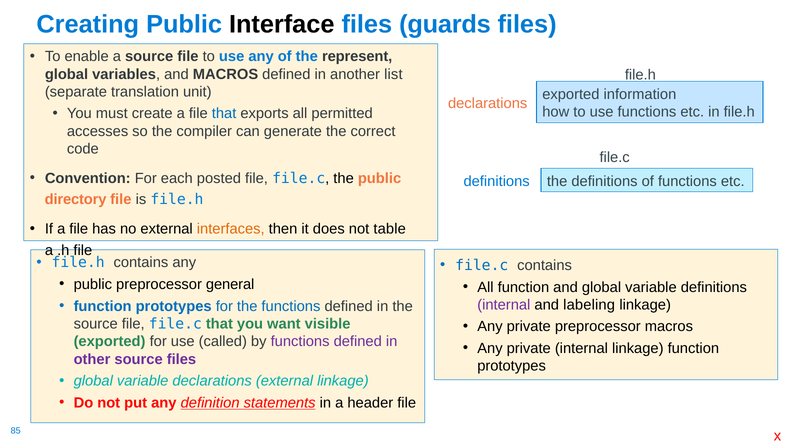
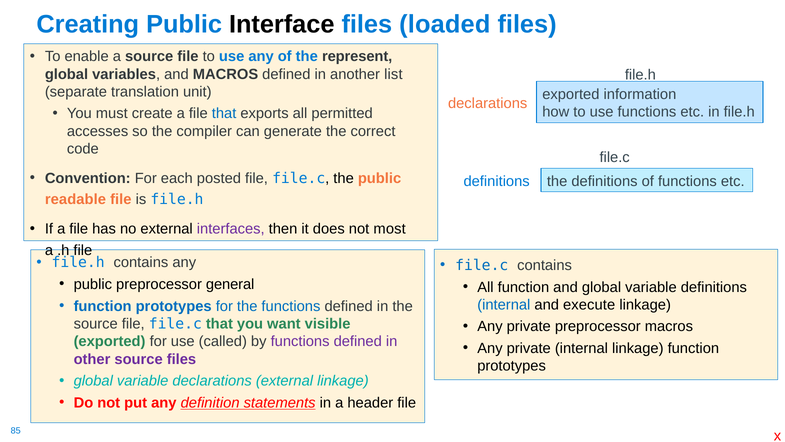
guards: guards -> loaded (445, 24)
directory: directory -> readable (75, 199)
interfaces colour: orange -> purple (231, 229)
table: table -> most (390, 229)
internal colour: purple -> blue (504, 305)
labeling: labeling -> execute (589, 305)
